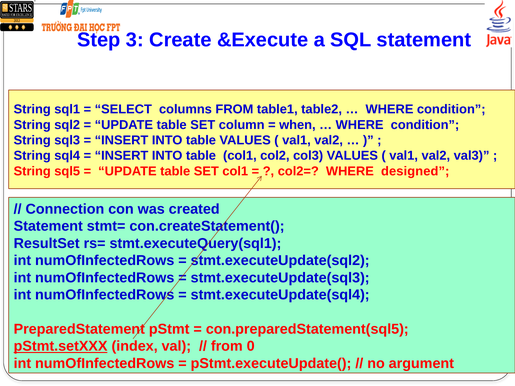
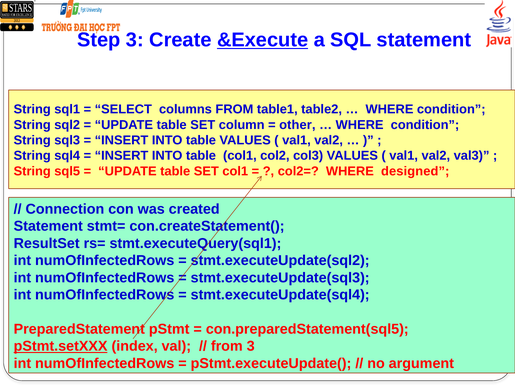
&Execute underline: none -> present (263, 40)
when: when -> other (297, 125)
from 0: 0 -> 3 (251, 346)
